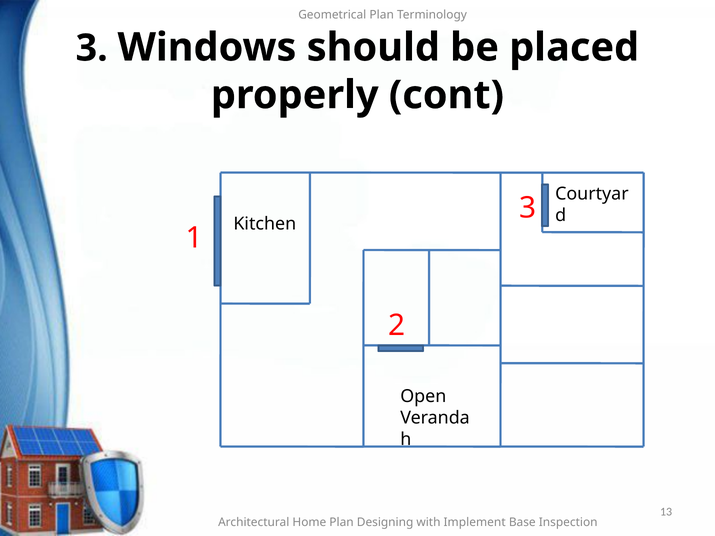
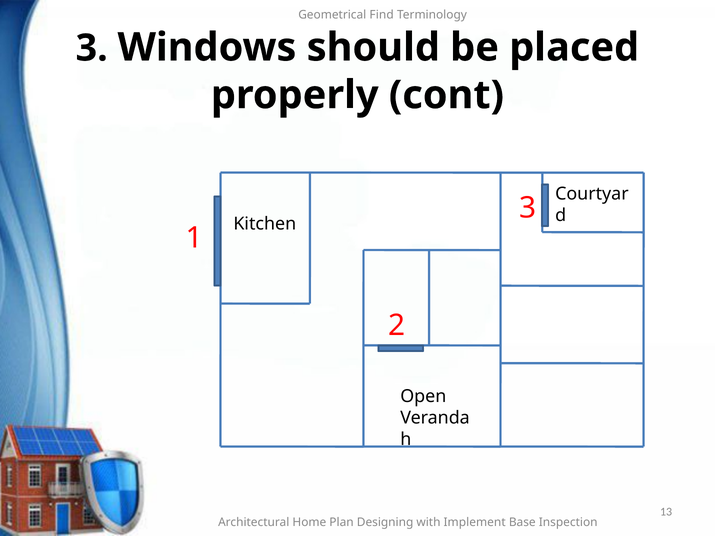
Geometrical Plan: Plan -> Find (382, 15)
